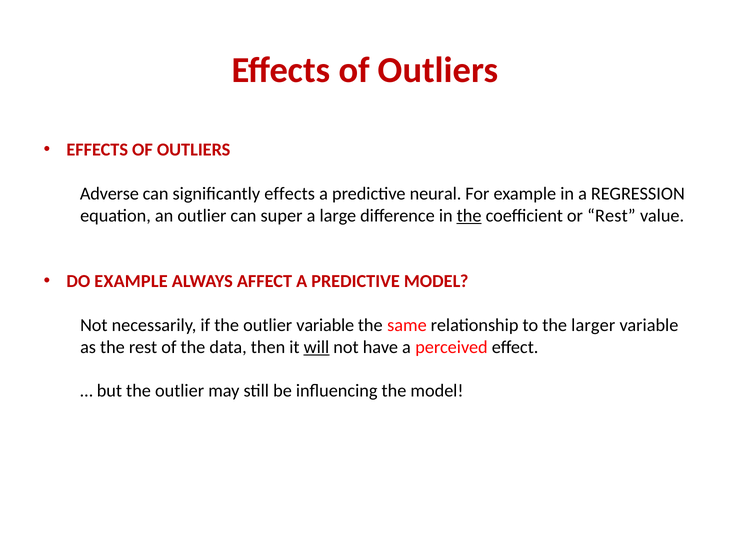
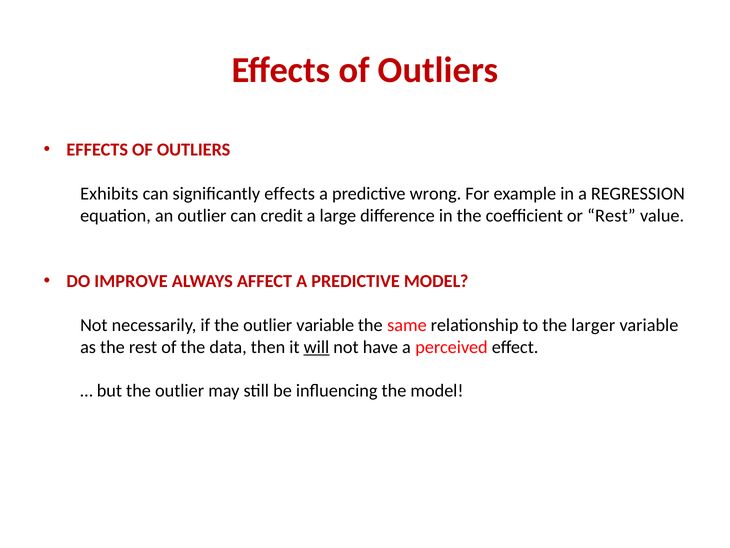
Adverse: Adverse -> Exhibits (109, 193)
neural: neural -> wrong (436, 193)
super: super -> credit (282, 215)
the underline: present -> none (469, 215)
DO EXAMPLE: EXAMPLE -> IMPROVE (131, 281)
